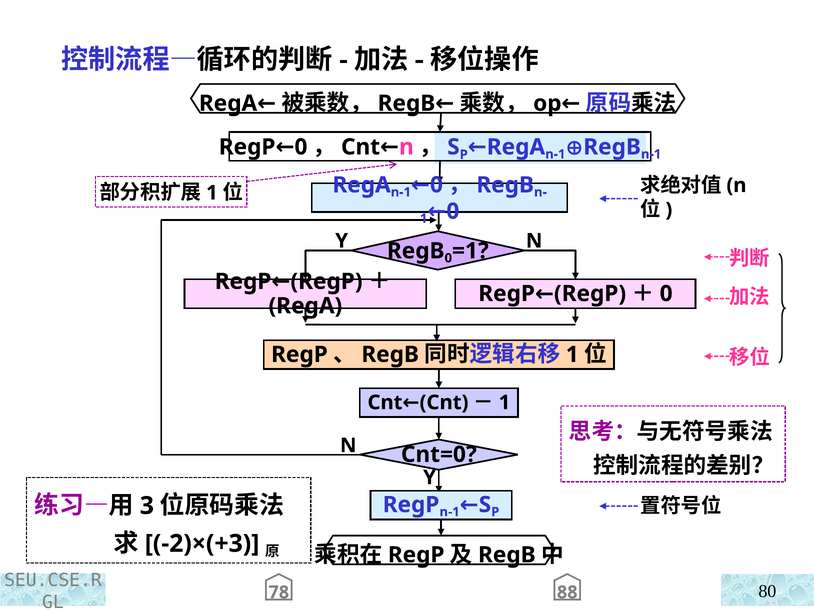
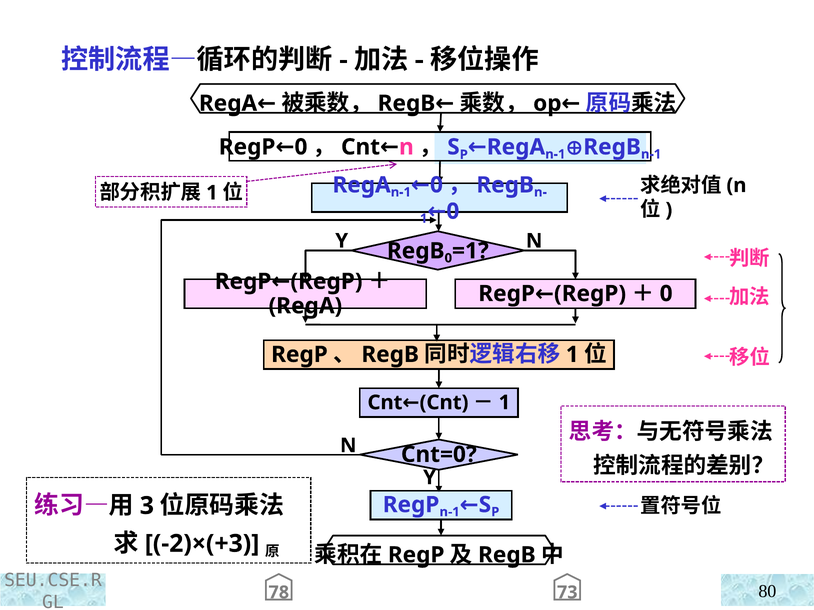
88: 88 -> 73 (567, 593)
